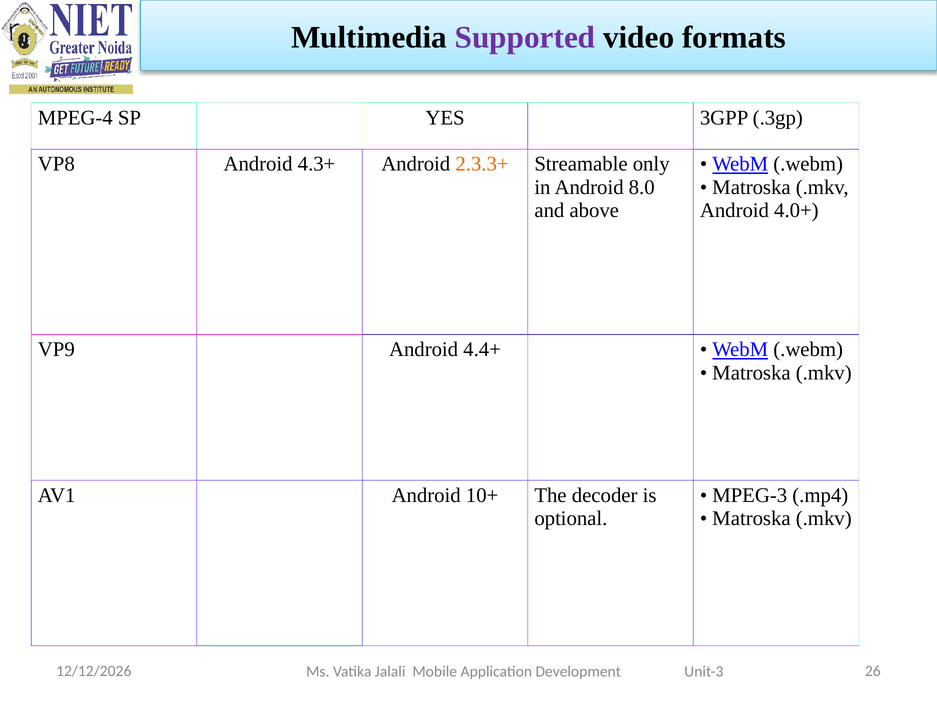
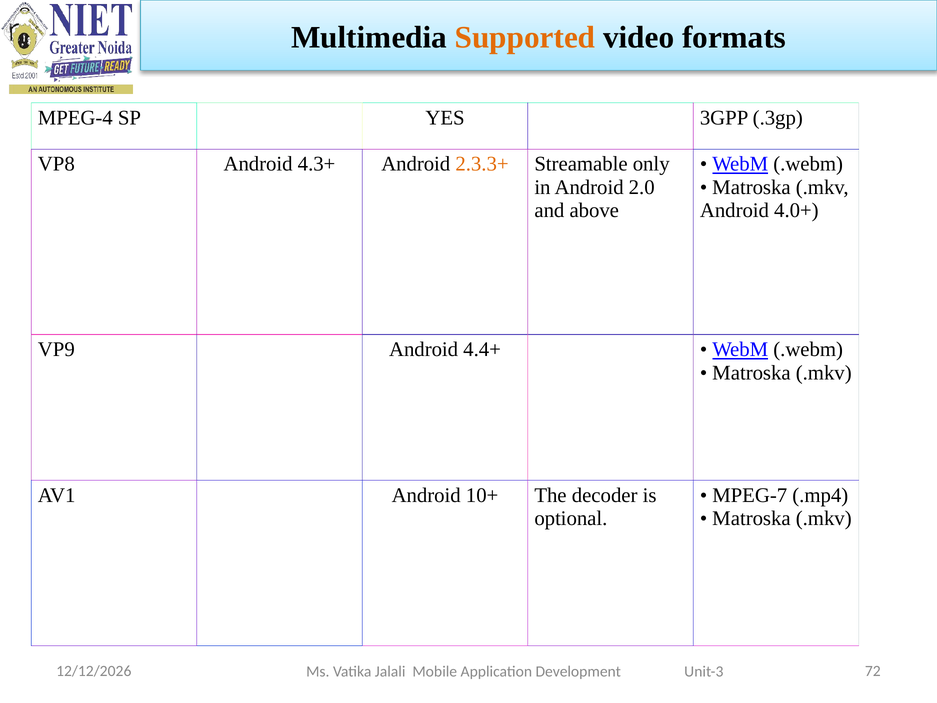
Supported colour: purple -> orange (525, 37)
8.0: 8.0 -> 2.0 (642, 187)
MPEG-3: MPEG-3 -> MPEG-7 (750, 495)
26: 26 -> 72 (873, 671)
